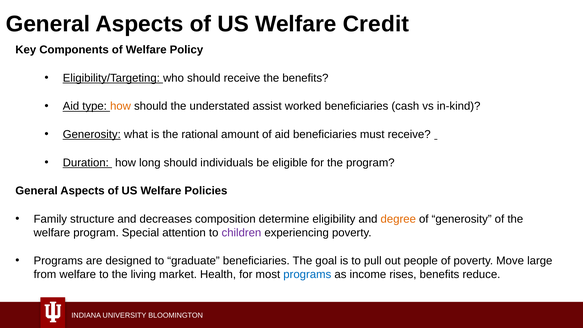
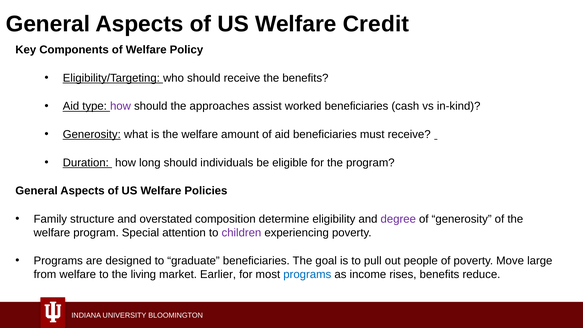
how colour: orange -> purple (121, 106)
understated: understated -> approaches (220, 106)
is the rational: rational -> welfare (200, 134)
decreases: decreases -> overstated (166, 219)
degree colour: orange -> purple (398, 219)
Health: Health -> Earlier (218, 274)
